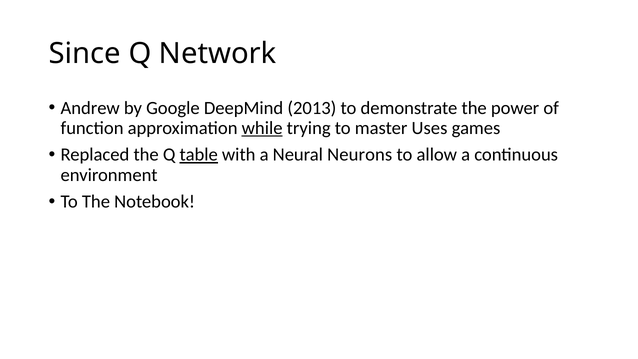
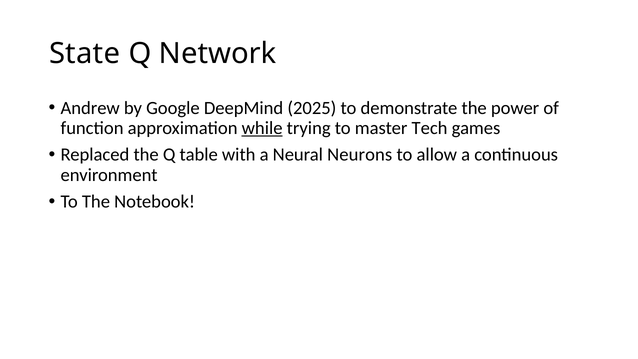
Since: Since -> State (85, 54)
2013: 2013 -> 2025 (312, 108)
Uses: Uses -> Tech (430, 128)
table underline: present -> none (199, 155)
